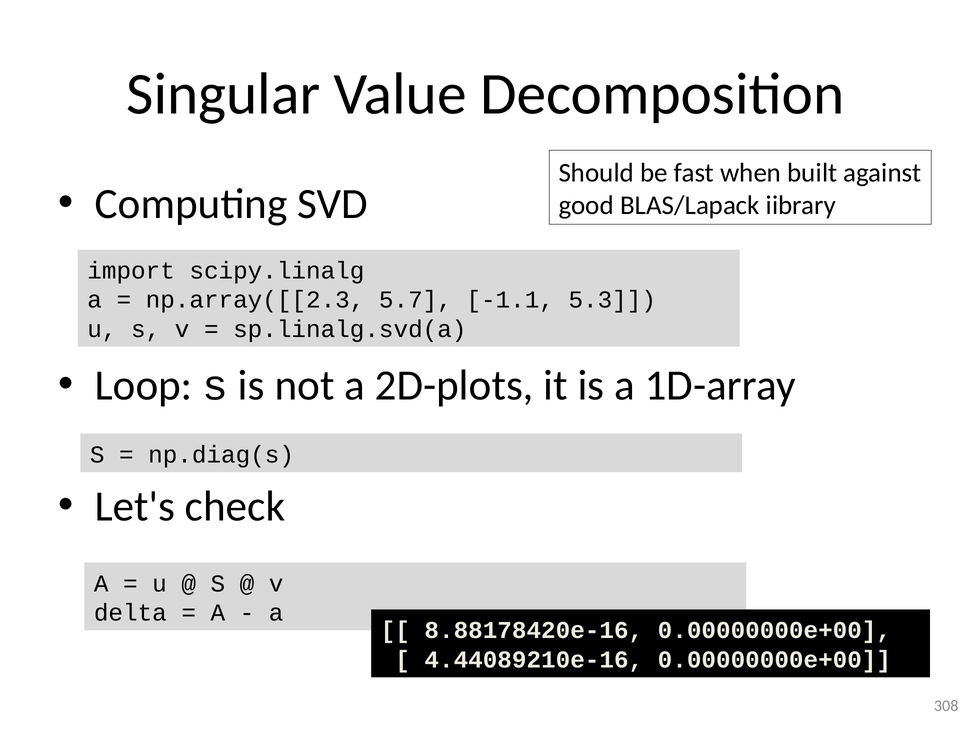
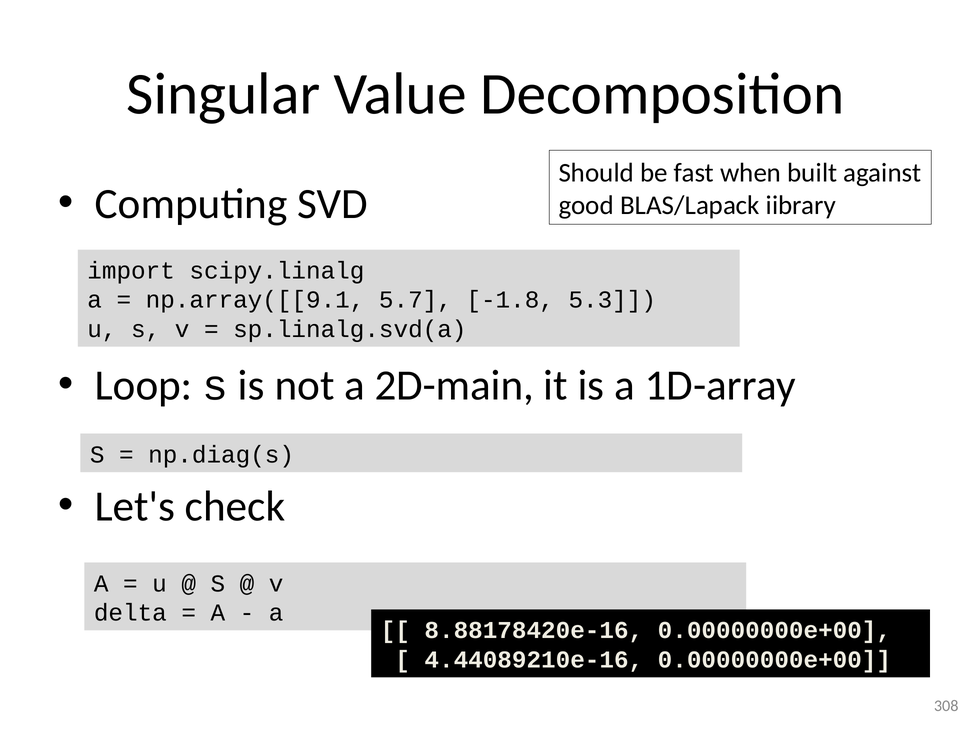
np.array([[2.3: np.array([[2.3 -> np.array([[9.1 (255, 300)
-1.1: -1.1 -> -1.8 (510, 300)
2D-plots: 2D-plots -> 2D-main (454, 385)
